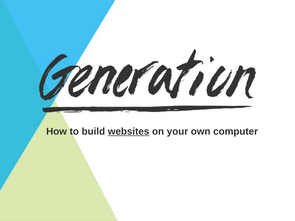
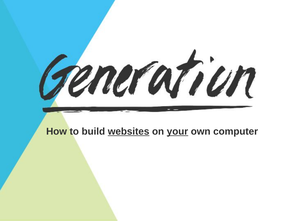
your underline: none -> present (177, 132)
